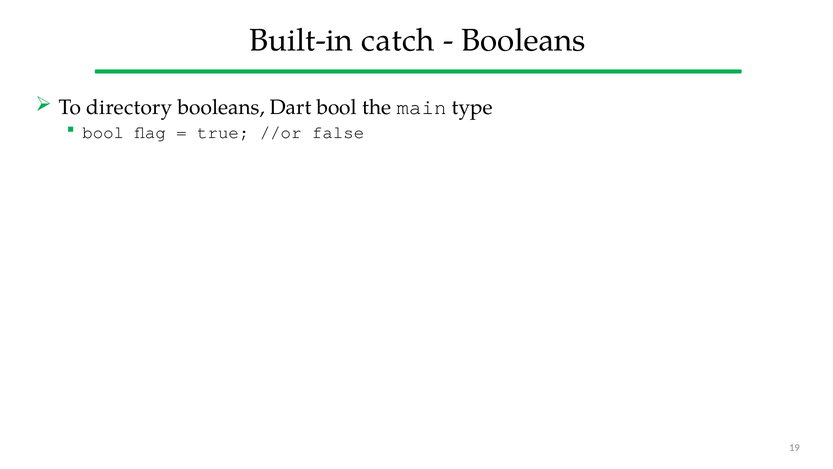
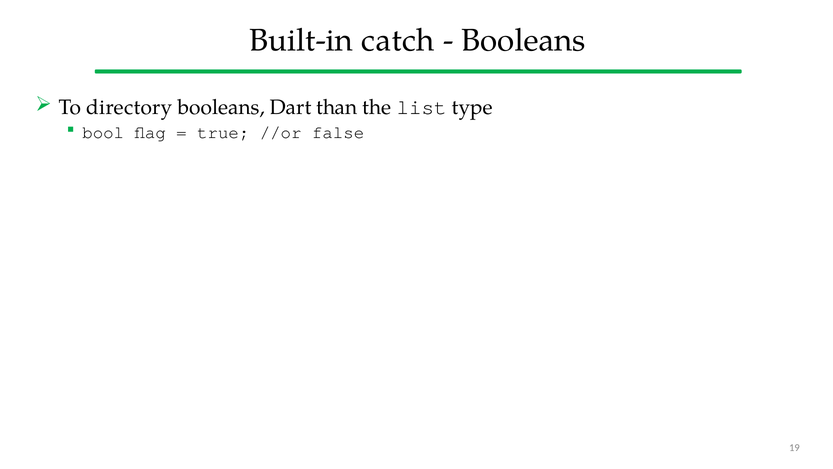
Dart bool: bool -> than (337, 107)
main: main -> list (422, 107)
